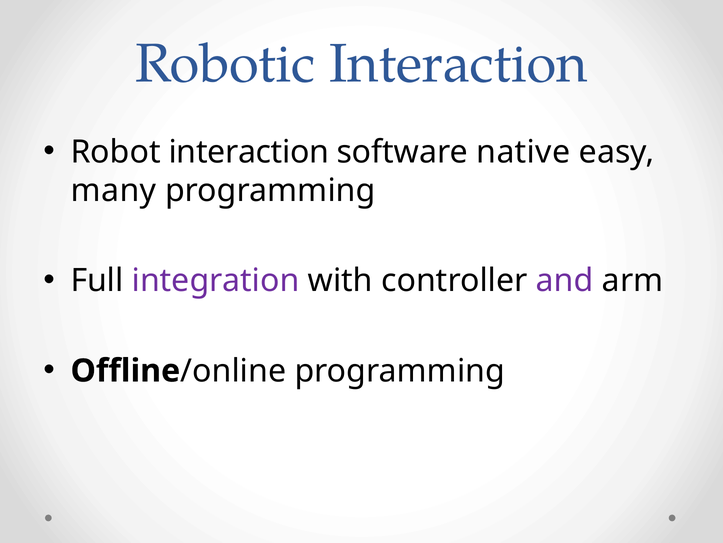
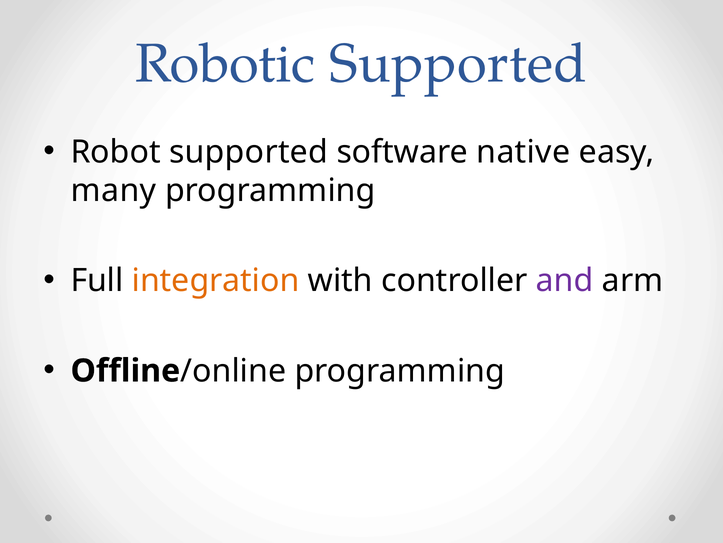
Robotic Interaction: Interaction -> Supported (458, 64)
Robot interaction: interaction -> supported (249, 152)
integration colour: purple -> orange (216, 280)
